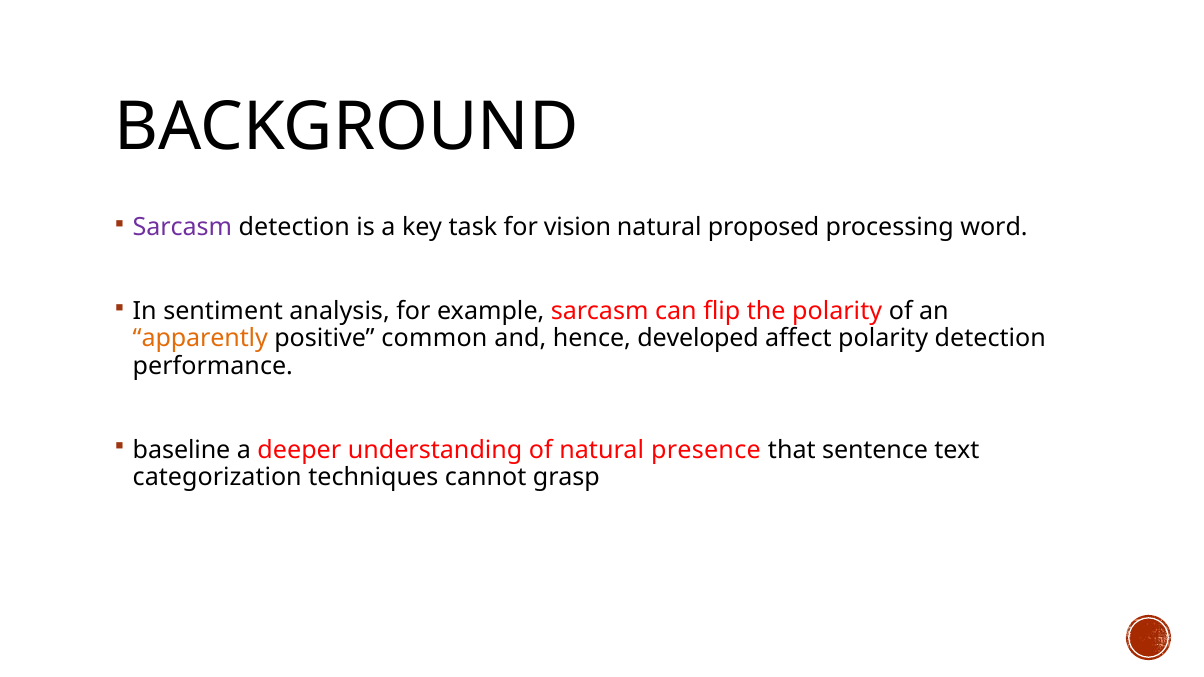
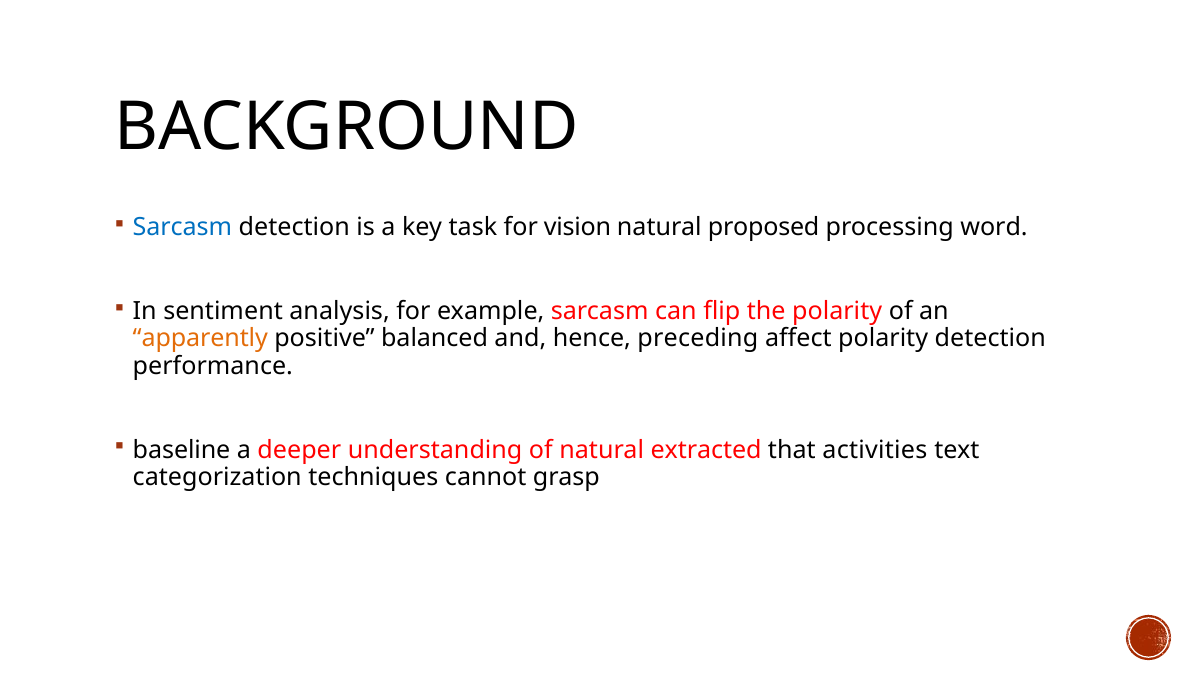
Sarcasm colour: purple -> blue (182, 227)
common: common -> balanced (435, 339)
developed: developed -> preceding (698, 339)
presence: presence -> extracted (706, 450)
sentence: sentence -> activities (875, 450)
